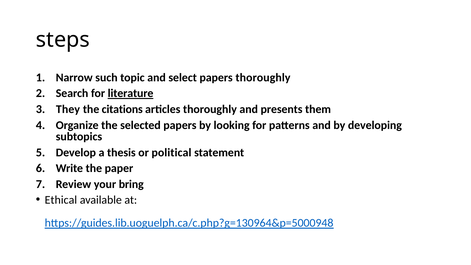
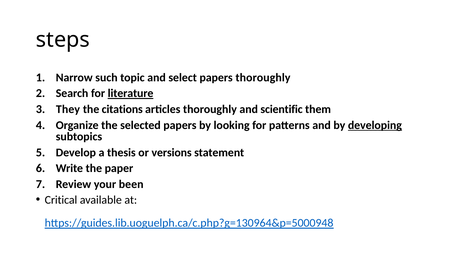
presents: presents -> scientific (282, 109)
developing underline: none -> present (375, 125)
political: political -> versions (172, 152)
bring: bring -> been (131, 184)
Ethical: Ethical -> Critical (61, 200)
